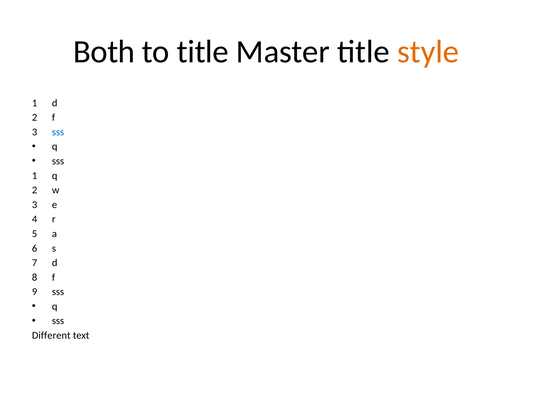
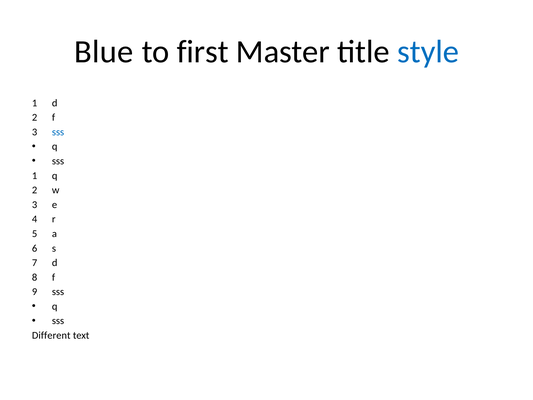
Both: Both -> Blue (104, 52)
to title: title -> first (203, 52)
style colour: orange -> blue (428, 52)
